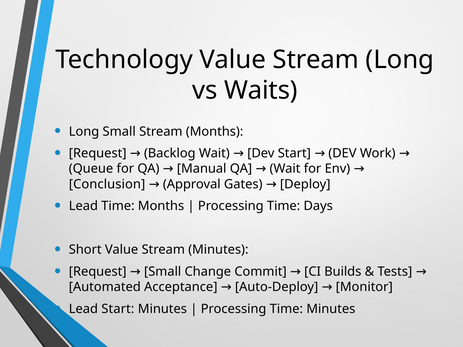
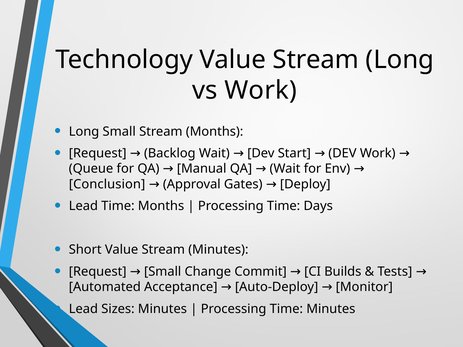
vs Waits: Waits -> Work (261, 91)
Lead Start: Start -> Sizes (118, 309)
